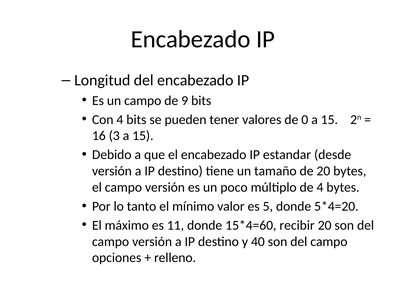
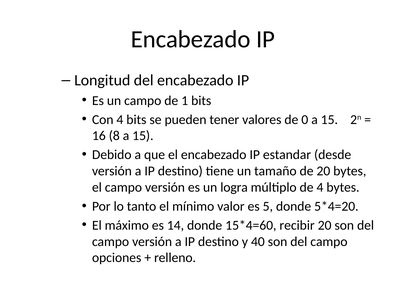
9: 9 -> 1 (185, 100)
3: 3 -> 8 (114, 136)
poco: poco -> logra (234, 187)
11: 11 -> 14 (176, 225)
